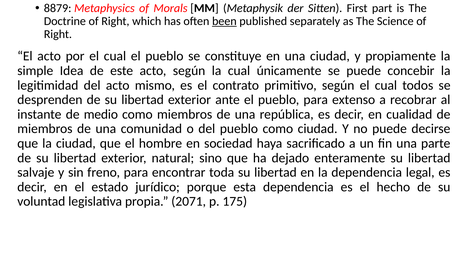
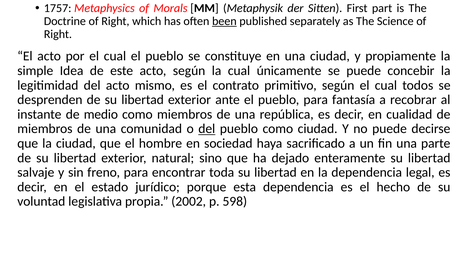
8879: 8879 -> 1757 (58, 8)
extenso: extenso -> fantasía (354, 100)
del underline: none -> present (207, 129)
2071: 2071 -> 2002 (189, 201)
175: 175 -> 598 (235, 201)
